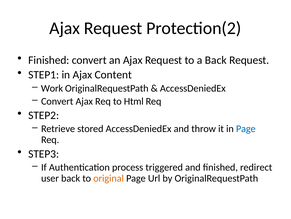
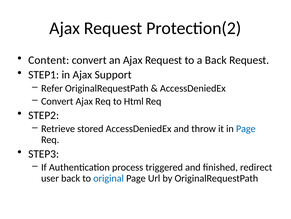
Finished: Finished -> Content (49, 60)
Content: Content -> Support (113, 75)
Work: Work -> Refer (52, 88)
original colour: orange -> blue (109, 178)
